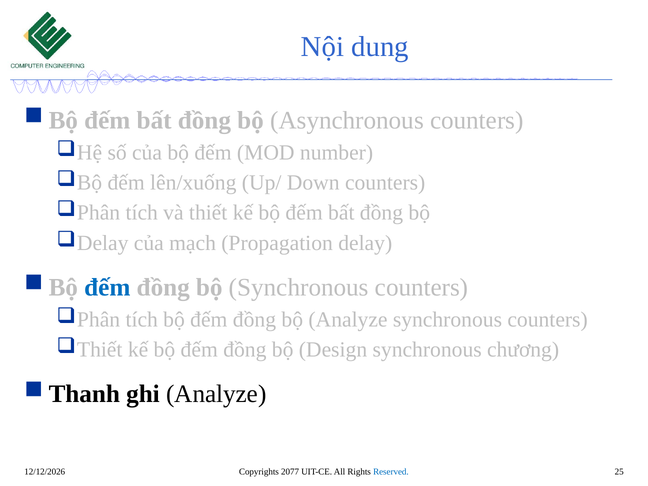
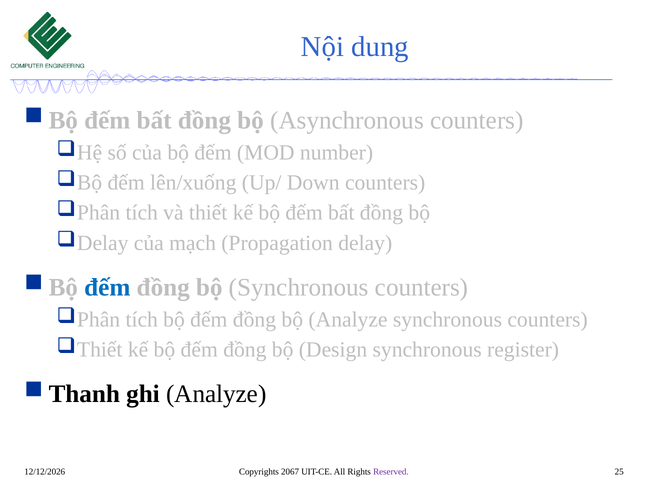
chương: chương -> register (523, 350)
2077: 2077 -> 2067 (290, 472)
Reserved colour: blue -> purple (391, 472)
